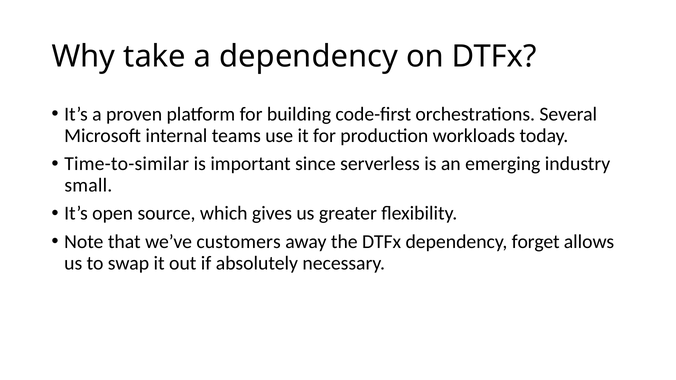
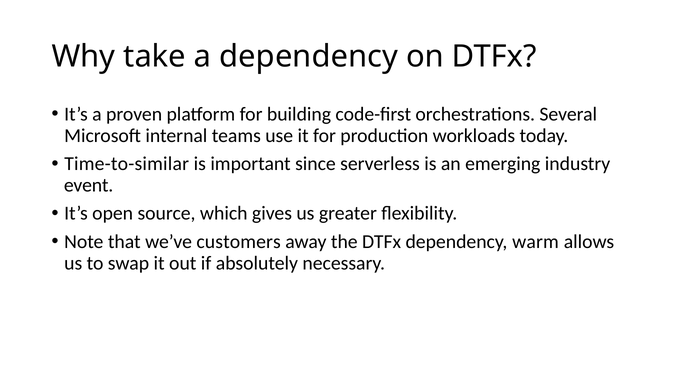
small: small -> event (89, 185)
forget: forget -> warm (535, 242)
